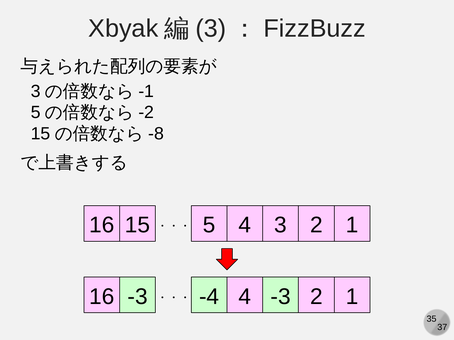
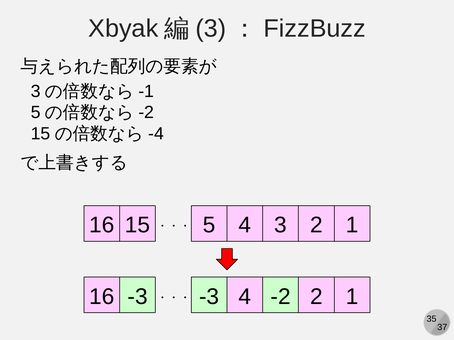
-8: -8 -> -4 (156, 134)
-4: -4 -> -3 (209, 297)
-3: -3 -> -2 (281, 297)
